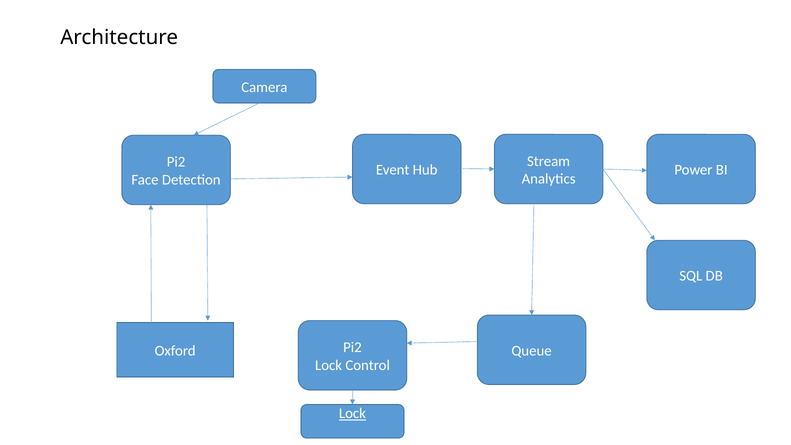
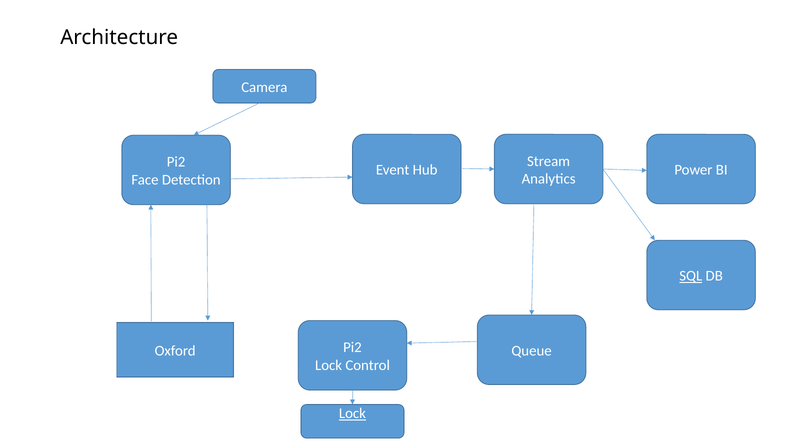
SQL underline: none -> present (691, 276)
